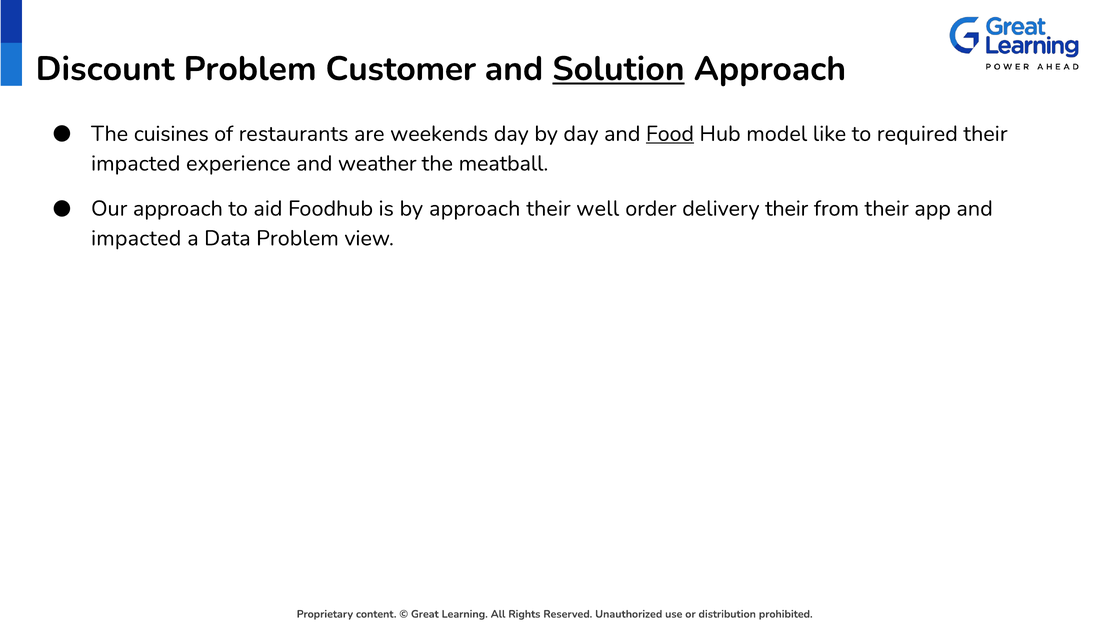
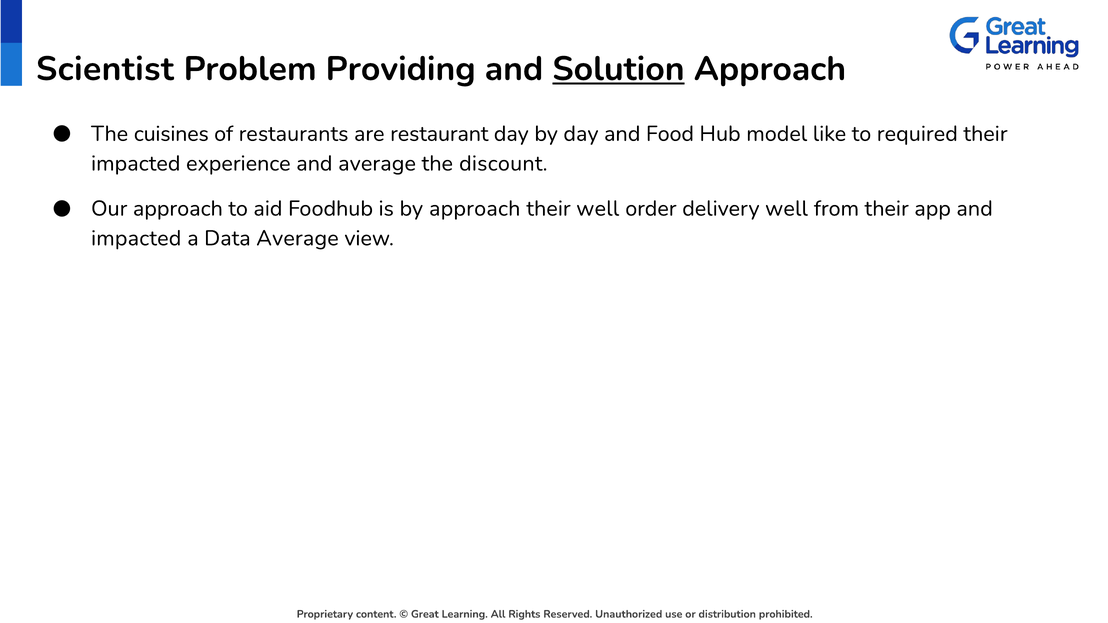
Discount: Discount -> Scientist (105, 69)
Customer: Customer -> Providing (401, 69)
weekends: weekends -> restaurant (439, 134)
Food underline: present -> none (670, 134)
and weather: weather -> average (377, 163)
meatball: meatball -> discount (503, 163)
delivery their: their -> well (787, 209)
Data Problem: Problem -> Average (297, 238)
